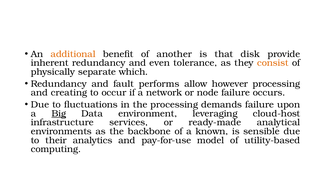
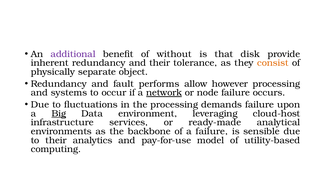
additional colour: orange -> purple (73, 54)
another: another -> without (174, 54)
and even: even -> their (160, 63)
which: which -> object (133, 72)
creating: creating -> systems (69, 93)
network underline: none -> present (164, 93)
a known: known -> failure (212, 131)
